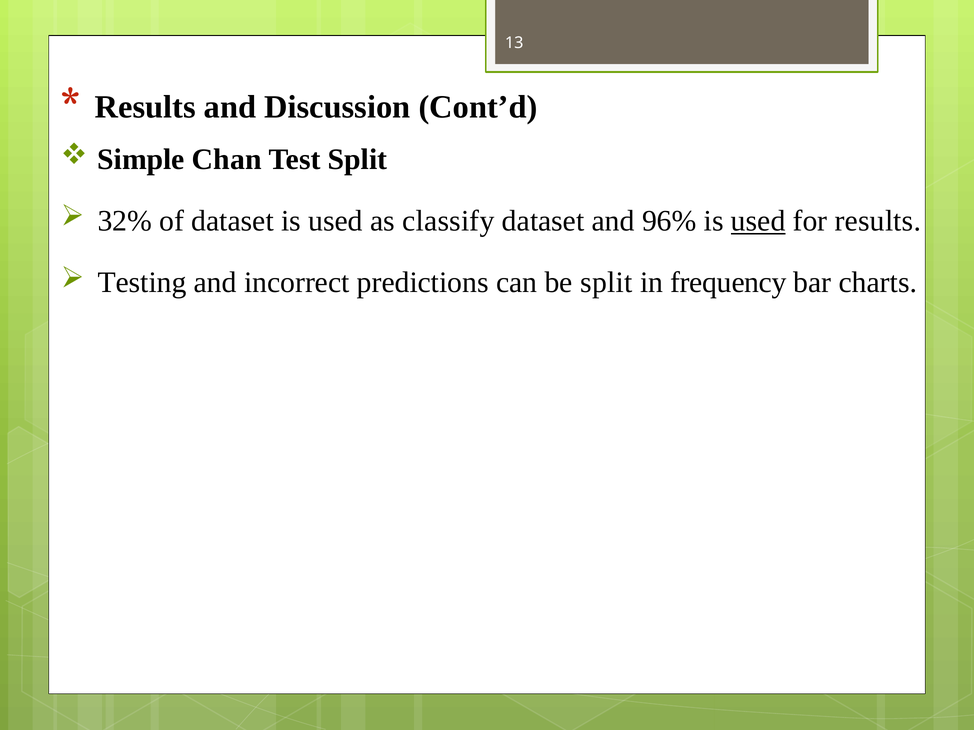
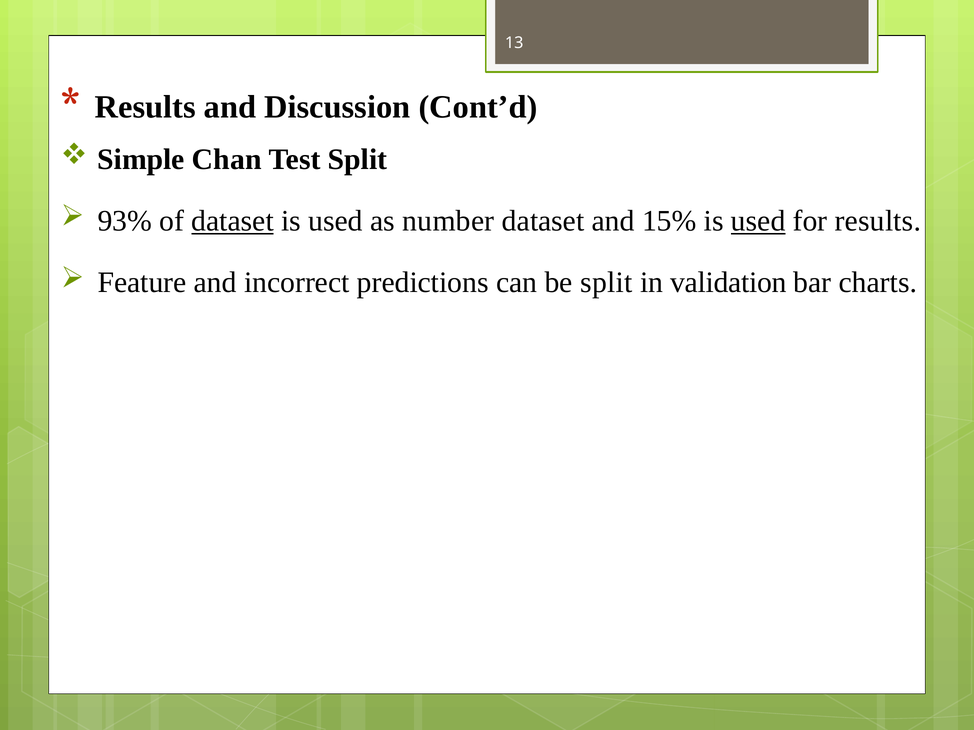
32%: 32% -> 93% (125, 221)
dataset underline: none -> present (233, 221)
classify: classify -> number (448, 221)
96%: 96% -> 15% (669, 221)
Testing: Testing -> Feature (142, 283)
frequency: frequency -> validation (728, 283)
